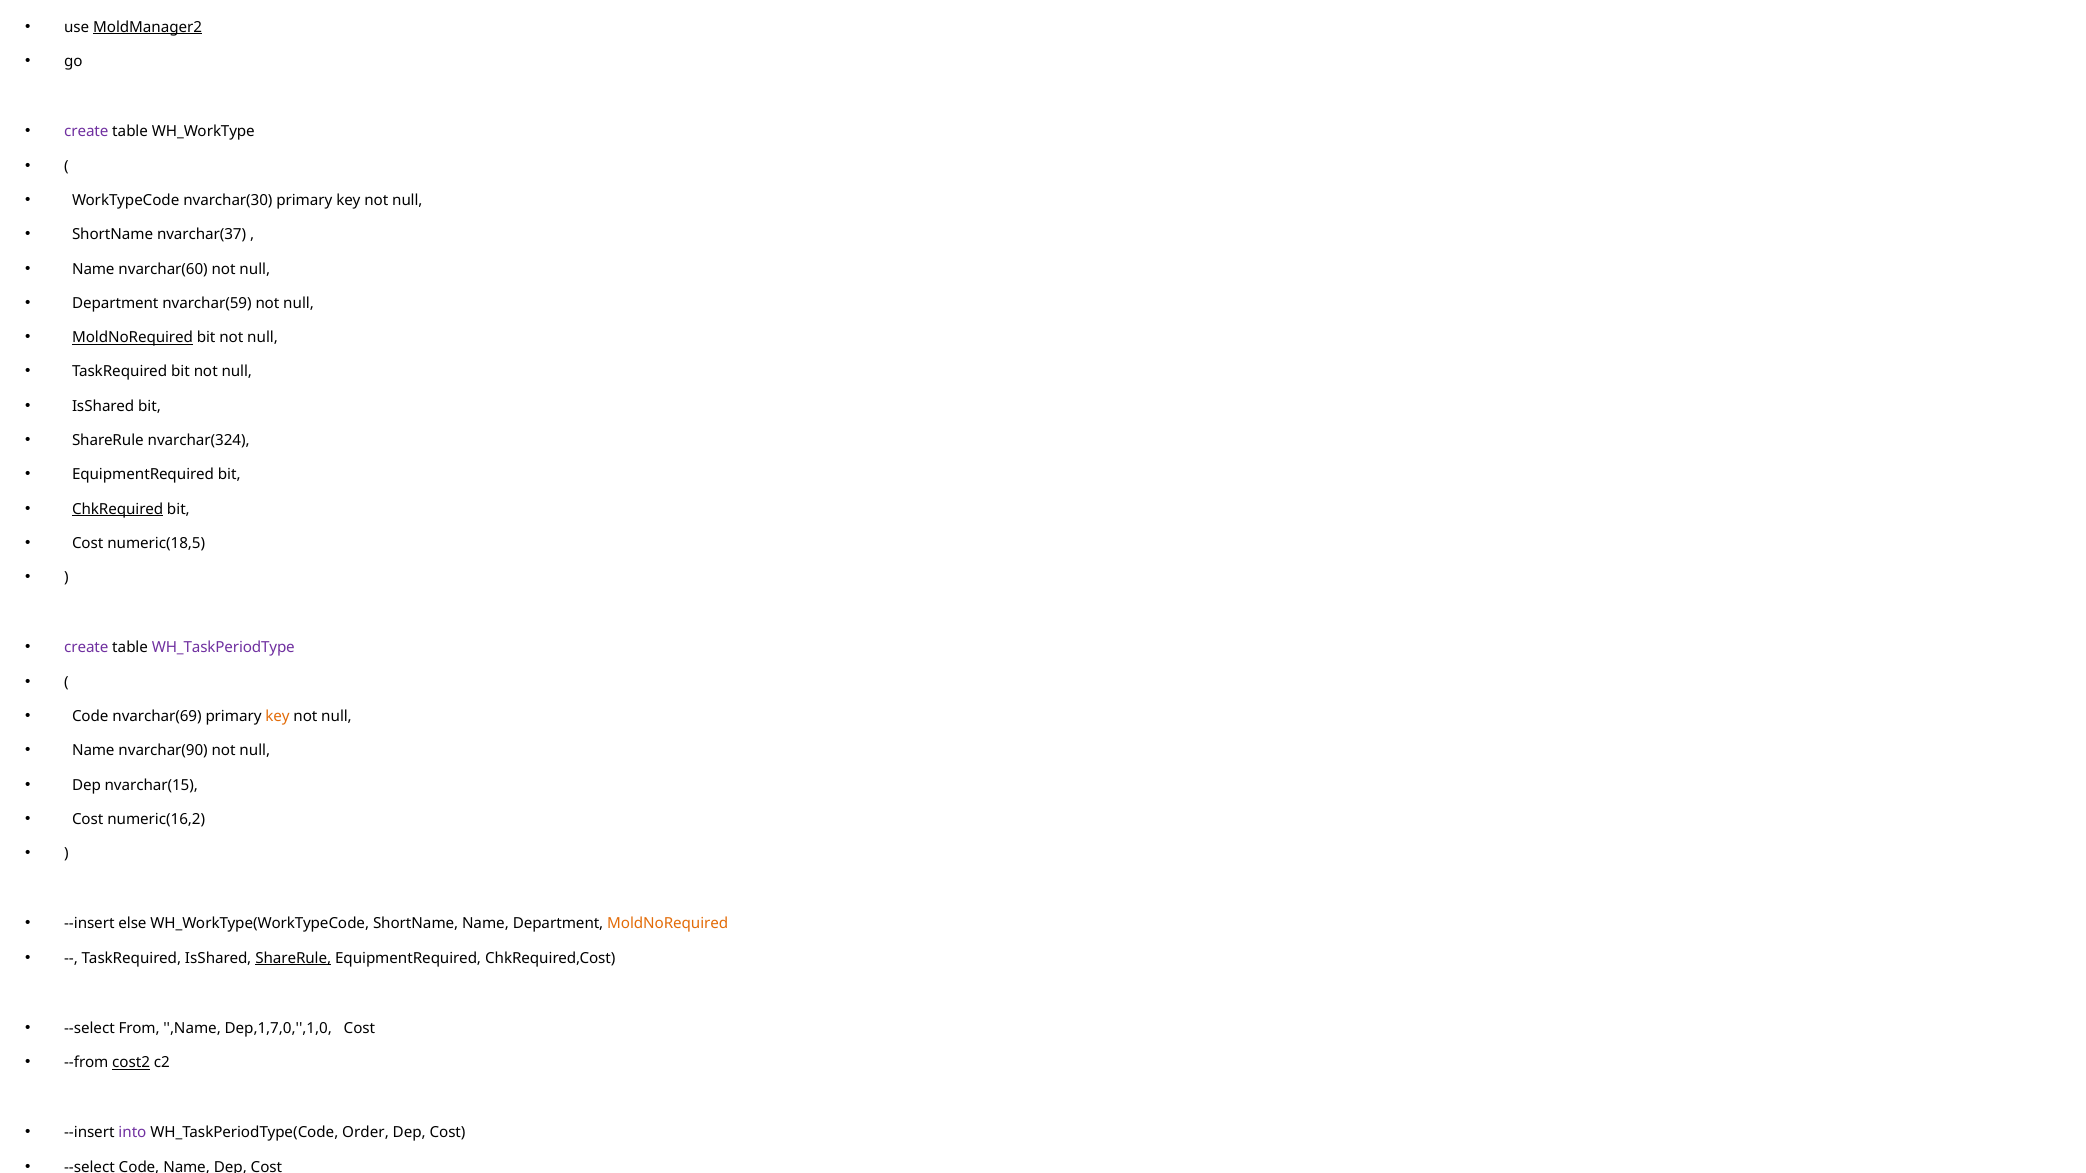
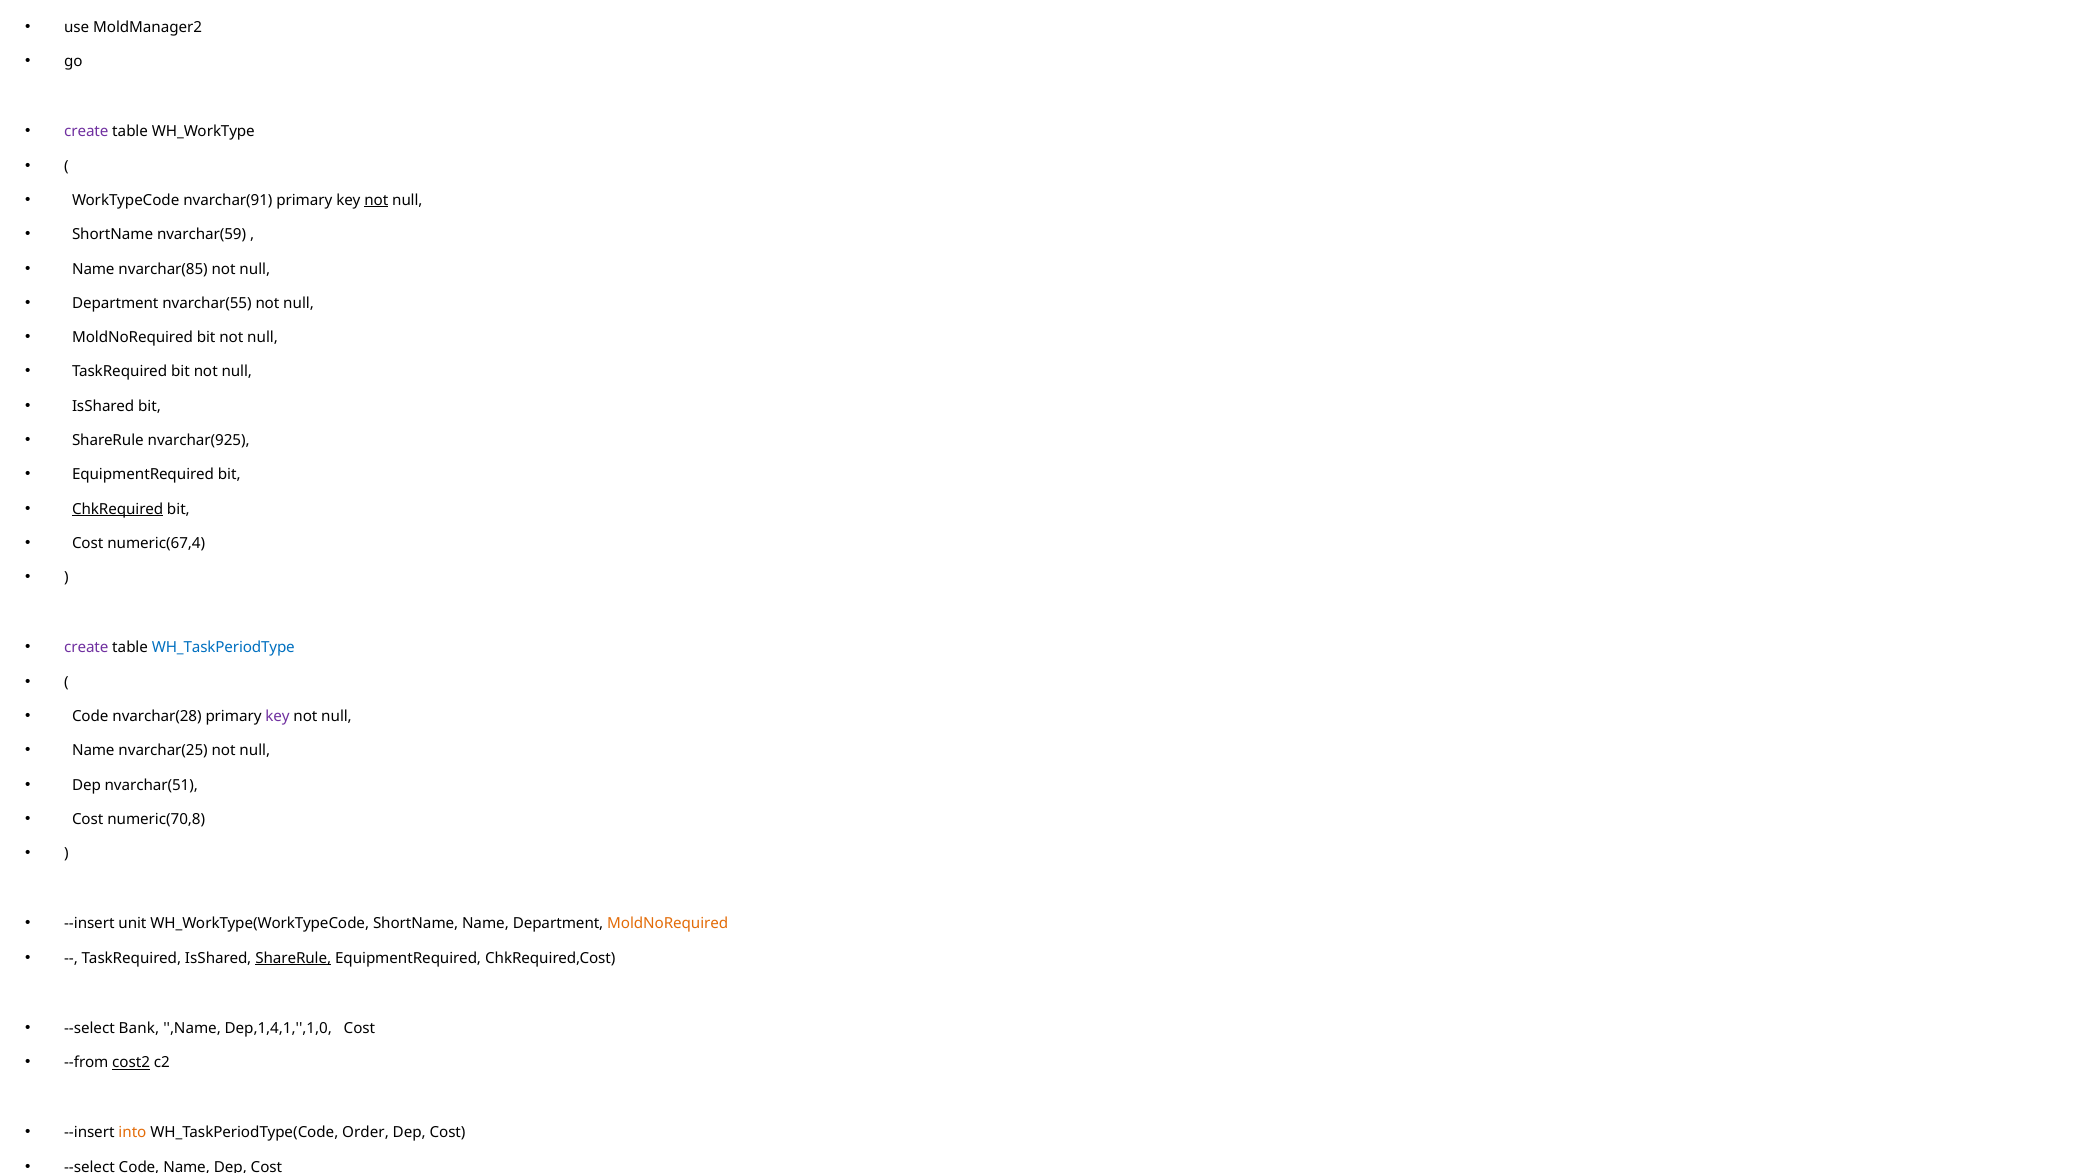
MoldManager2 underline: present -> none (148, 27)
nvarchar(30: nvarchar(30 -> nvarchar(91 (228, 200)
not underline: none -> present (376, 200)
nvarchar(37: nvarchar(37 -> nvarchar(59 (202, 235)
nvarchar(60: nvarchar(60 -> nvarchar(85 (163, 269)
nvarchar(59: nvarchar(59 -> nvarchar(55 (207, 303)
MoldNoRequired underline: present -> none (133, 338)
nvarchar(324: nvarchar(324 -> nvarchar(925 (199, 441)
numeric(18,5: numeric(18,5 -> numeric(67,4 (156, 544)
WH_TaskPeriodType colour: purple -> blue (223, 648)
nvarchar(69: nvarchar(69 -> nvarchar(28 (157, 717)
key colour: orange -> purple (278, 717)
nvarchar(90: nvarchar(90 -> nvarchar(25 (163, 751)
nvarchar(15: nvarchar(15 -> nvarchar(51 (151, 785)
numeric(16,2: numeric(16,2 -> numeric(70,8 (156, 820)
else: else -> unit (132, 924)
From: From -> Bank (139, 1029)
Dep,1,7,0,'',1,0: Dep,1,7,0,'',1,0 -> Dep,1,4,1,'',1,0 (278, 1029)
into colour: purple -> orange (132, 1133)
